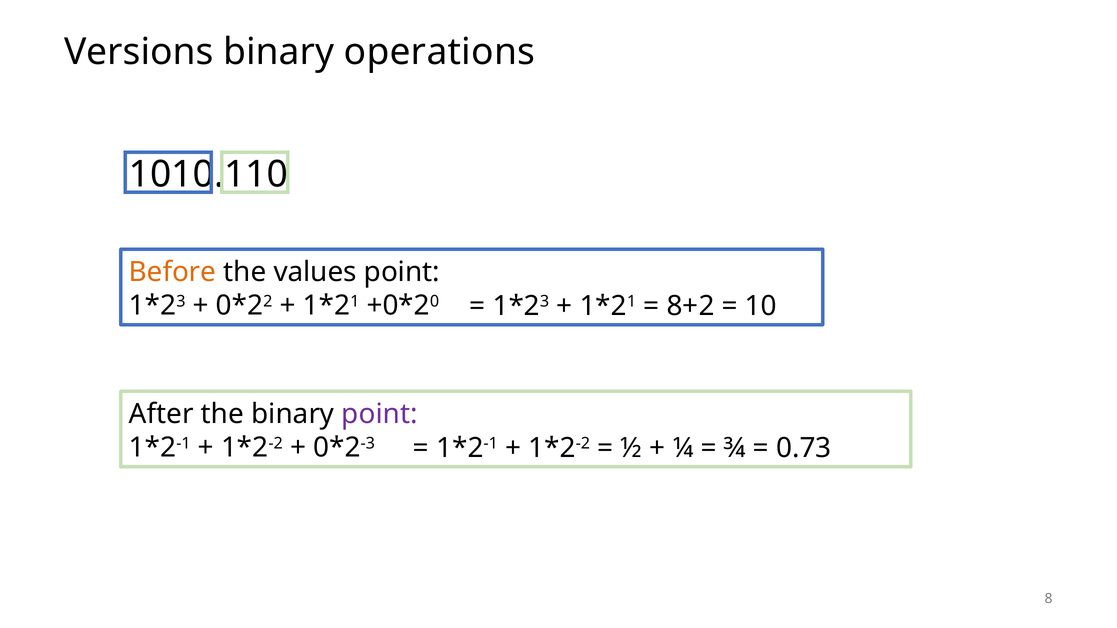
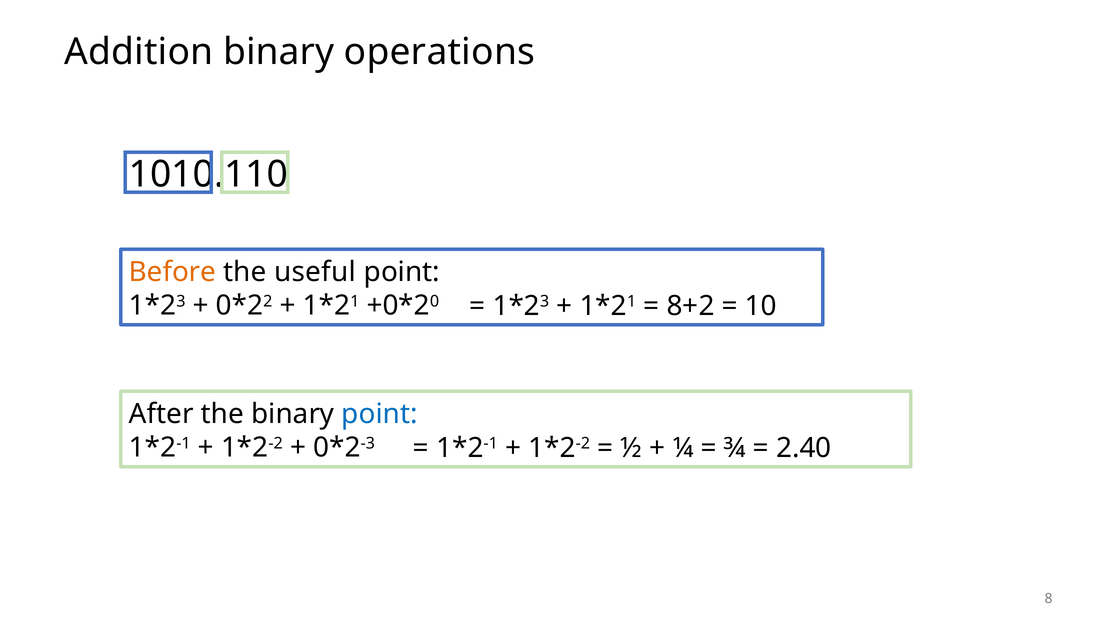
Versions: Versions -> Addition (139, 52)
values: values -> useful (315, 272)
point colour: purple -> blue (380, 414)
0.73: 0.73 -> 2.40 (804, 448)
